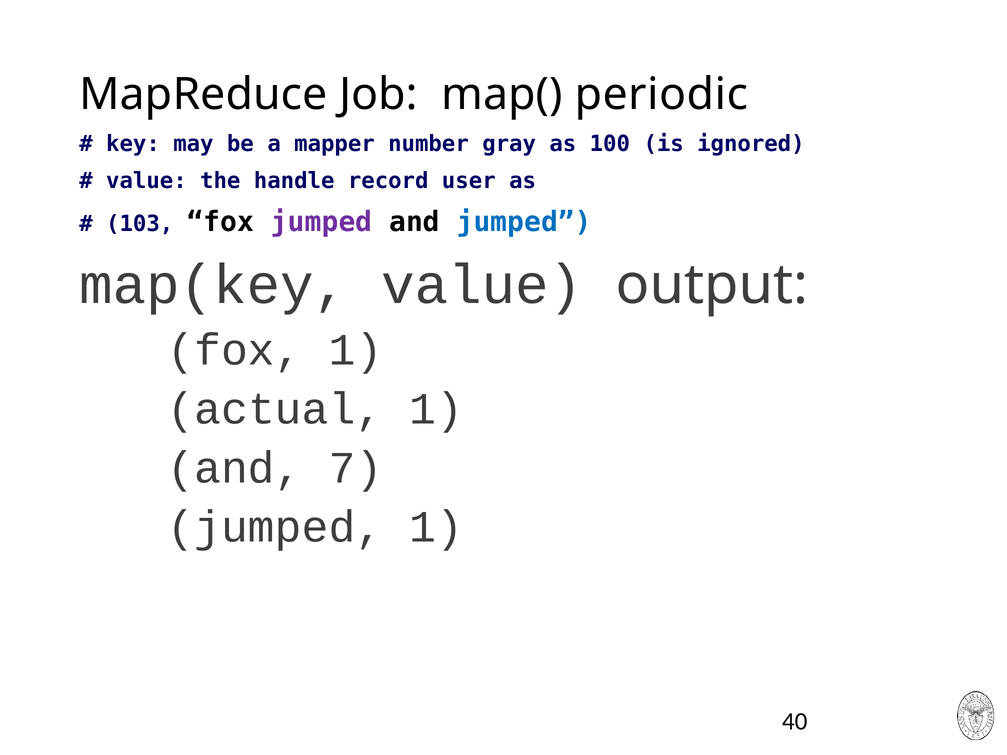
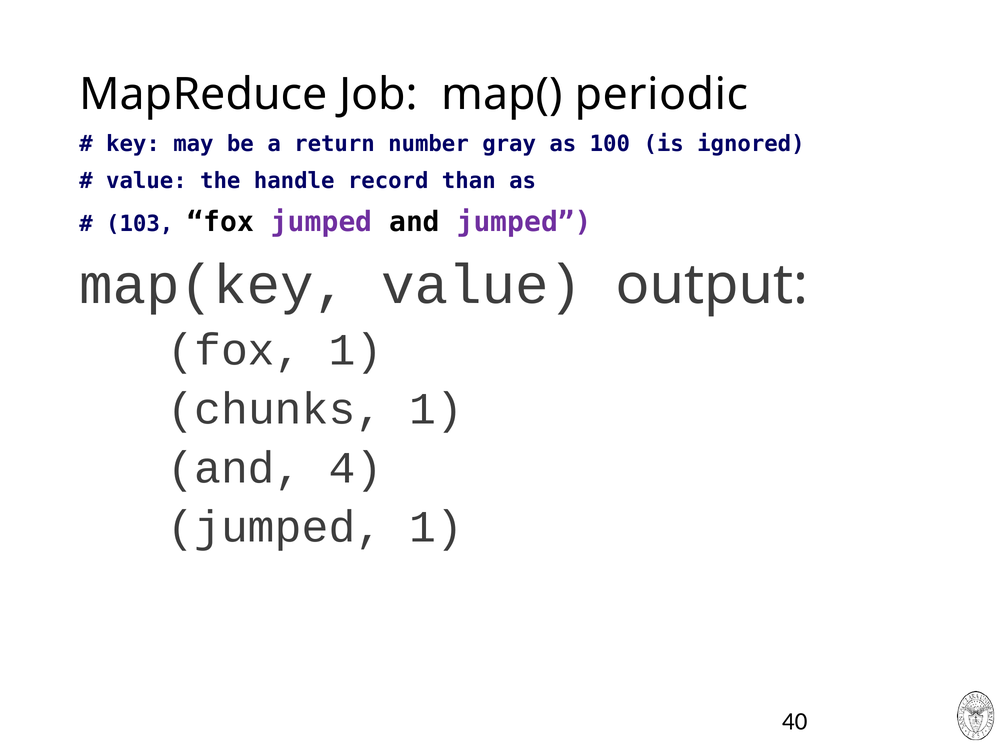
mapper: mapper -> return (335, 144)
user: user -> than (469, 181)
jumped colour: blue -> purple (524, 222)
actual: actual -> chunks (275, 409)
7: 7 -> 4 (356, 468)
